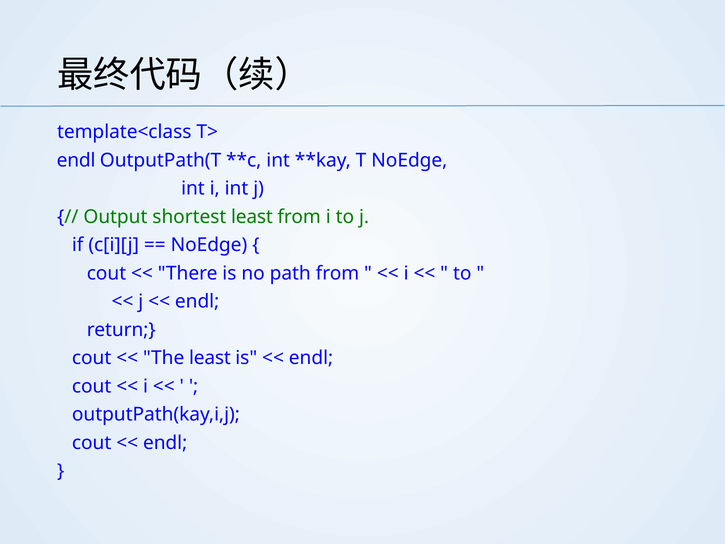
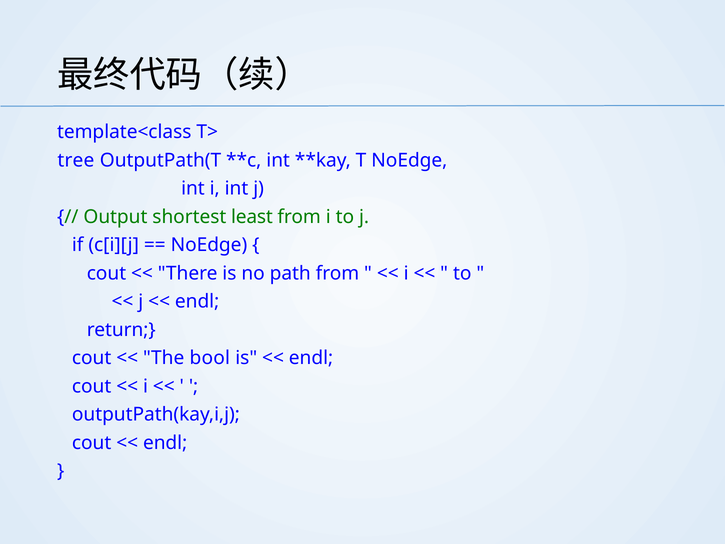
endl: endl -> tree (76, 160)
The least: least -> bool (210, 358)
